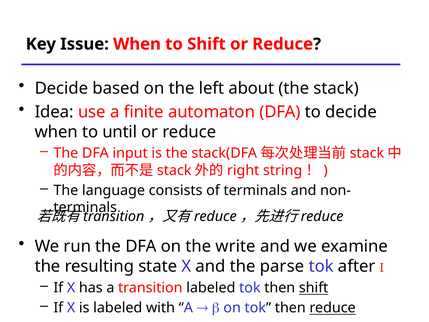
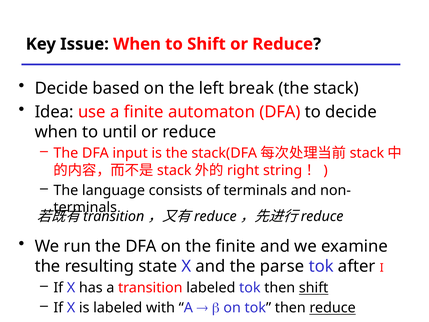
about: about -> break (251, 88)
the write: write -> finite (236, 246)
